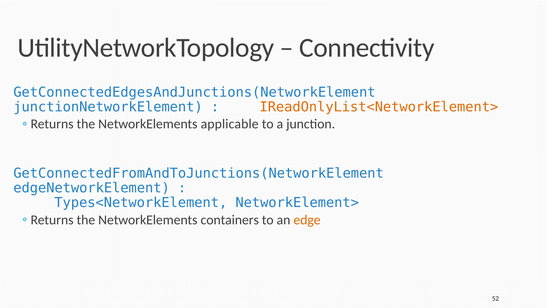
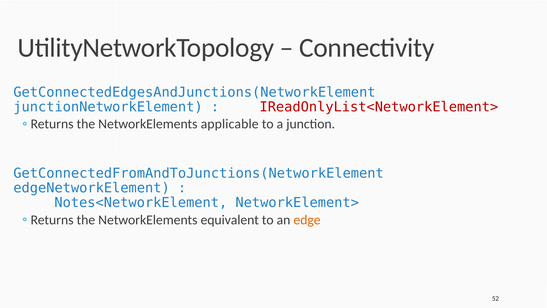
IReadOnlyList<NetworkElement> colour: orange -> red (379, 107)
Types<NetworkElement: Types<NetworkElement -> Notes<NetworkElement (141, 203)
containers: containers -> equivalent (230, 220)
